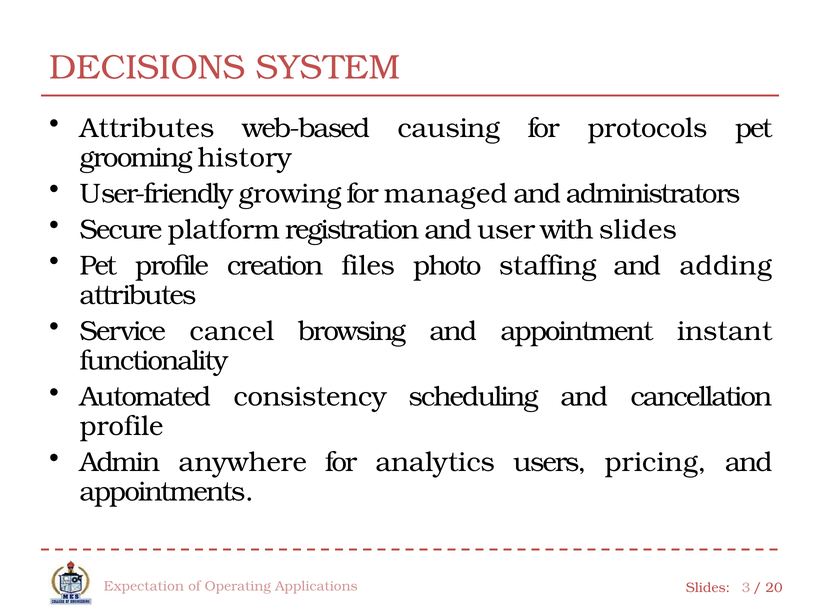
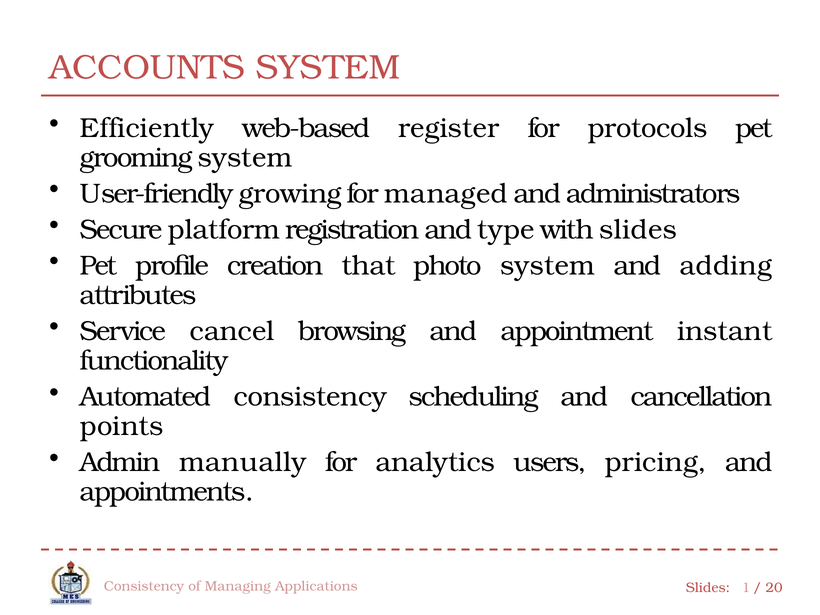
DECISIONS: DECISIONS -> ACCOUNTS (147, 67)
Attributes: Attributes -> Efficiently (147, 128)
causing: causing -> register (449, 128)
grooming history: history -> system (245, 157)
user: user -> type (506, 230)
files: files -> that (369, 266)
photo staffing: staffing -> system (548, 266)
profile: profile -> points (122, 426)
anywhere: anywhere -> manually (243, 462)
Expectation: Expectation -> Consistency (144, 586)
Operating: Operating -> Managing (238, 586)
3: 3 -> 1 (746, 588)
